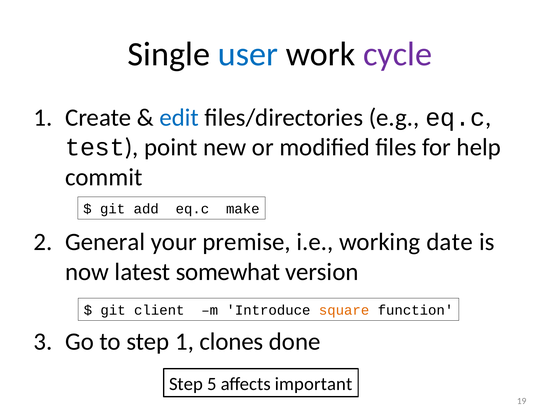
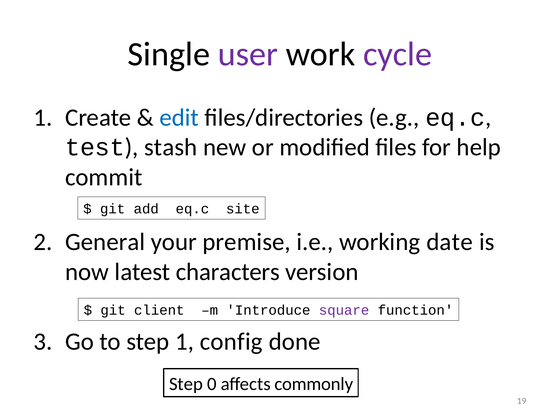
user colour: blue -> purple (248, 54)
point: point -> stash (171, 147)
make: make -> site (243, 209)
somewhat: somewhat -> characters (228, 272)
square colour: orange -> purple (344, 310)
clones: clones -> config (231, 342)
5: 5 -> 0 (212, 384)
important: important -> commonly (314, 384)
